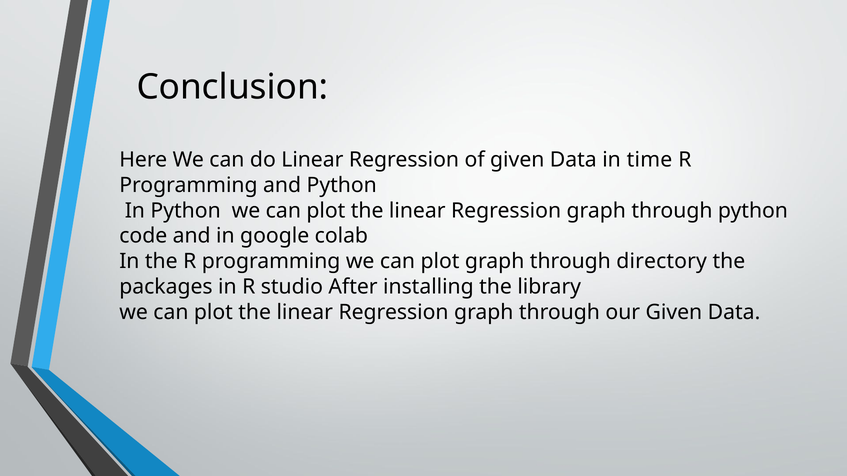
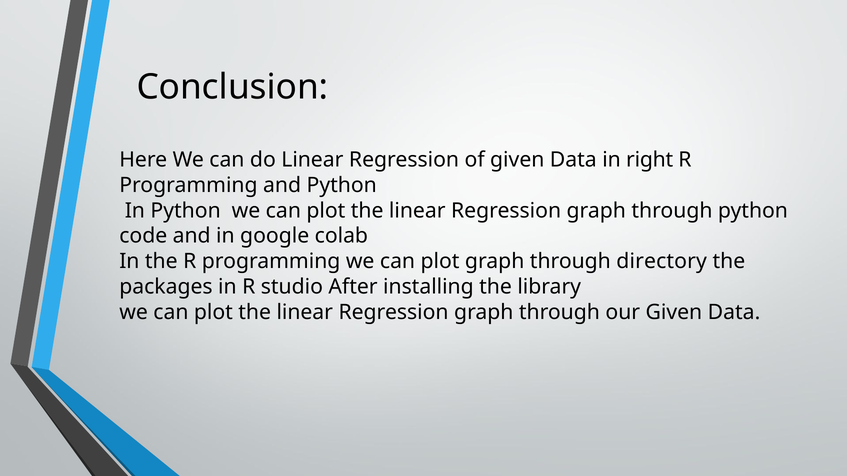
time: time -> right (650, 160)
